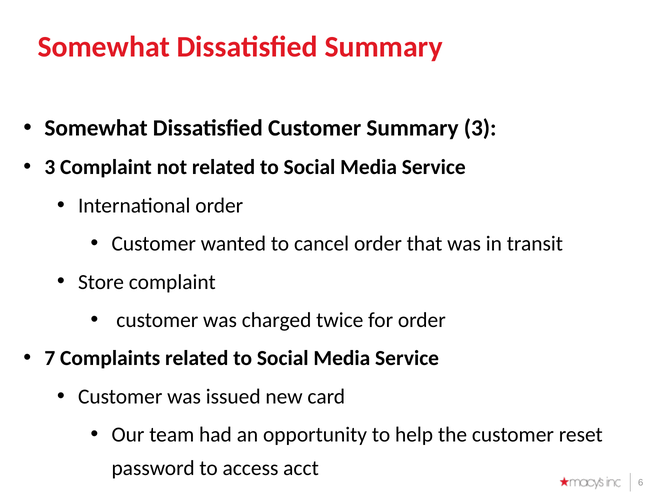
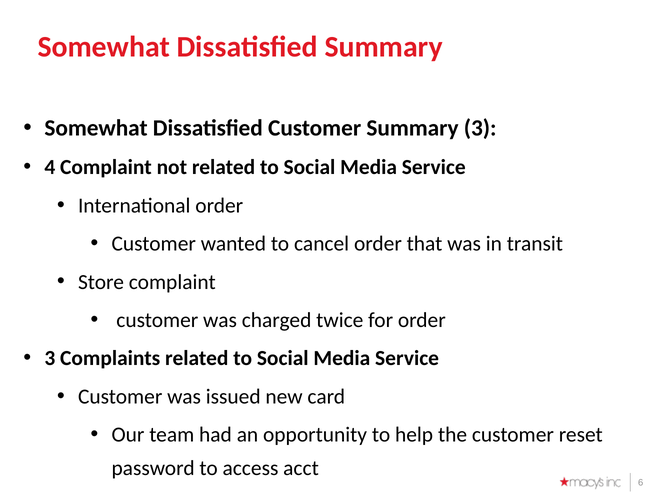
3: 3 -> 4 (50, 167)
7: 7 -> 3 (50, 359)
